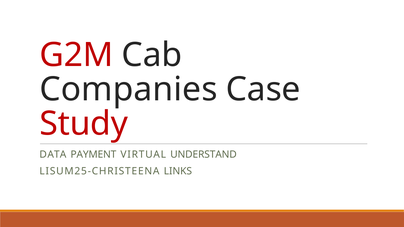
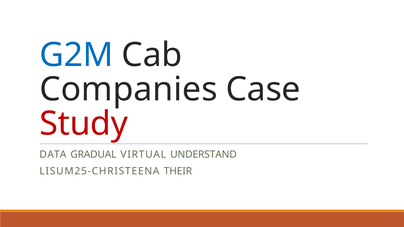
G2M colour: red -> blue (76, 55)
PAYMENT: PAYMENT -> GRADUAL (93, 155)
LINKS: LINKS -> THEIR (178, 171)
